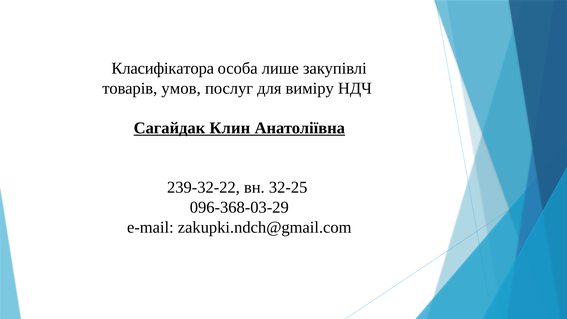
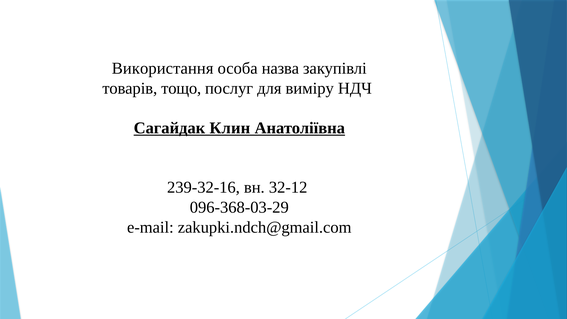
Класифікатора: Класифікатора -> Використання (163, 68)
лише: лише -> назва (280, 68)
умов: умов -> тощо (181, 88)
239-32-22: 239-32-22 -> 239-32-16 (203, 187)
32-25: 32-25 -> 32-12 (288, 187)
